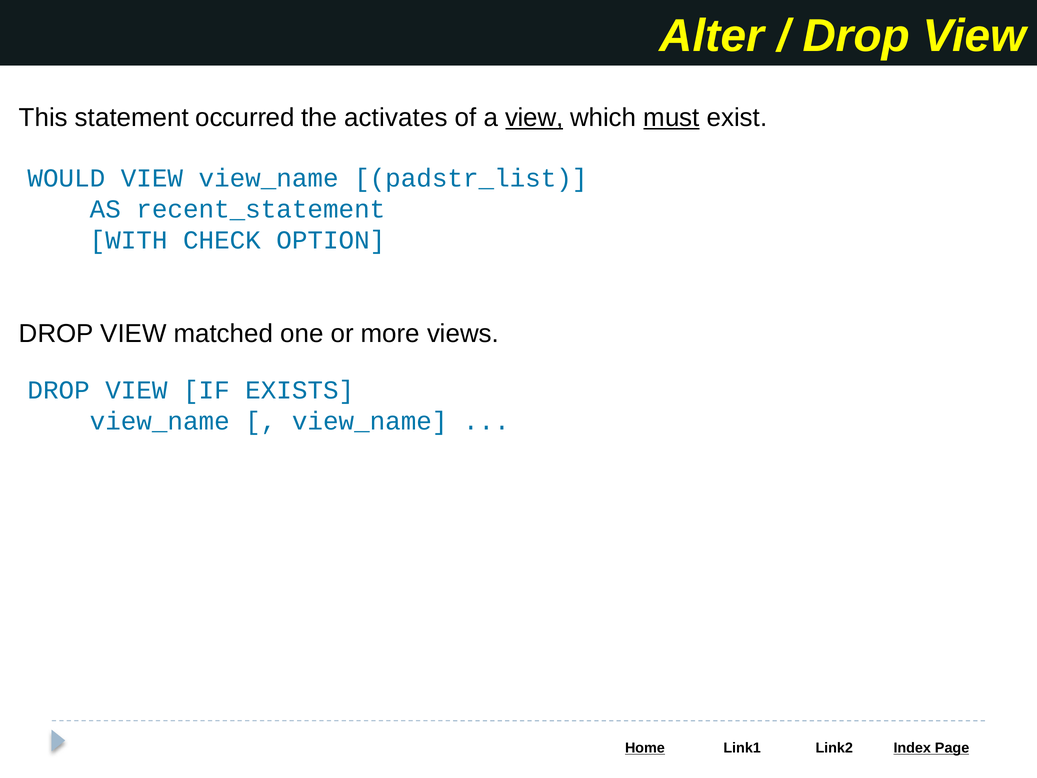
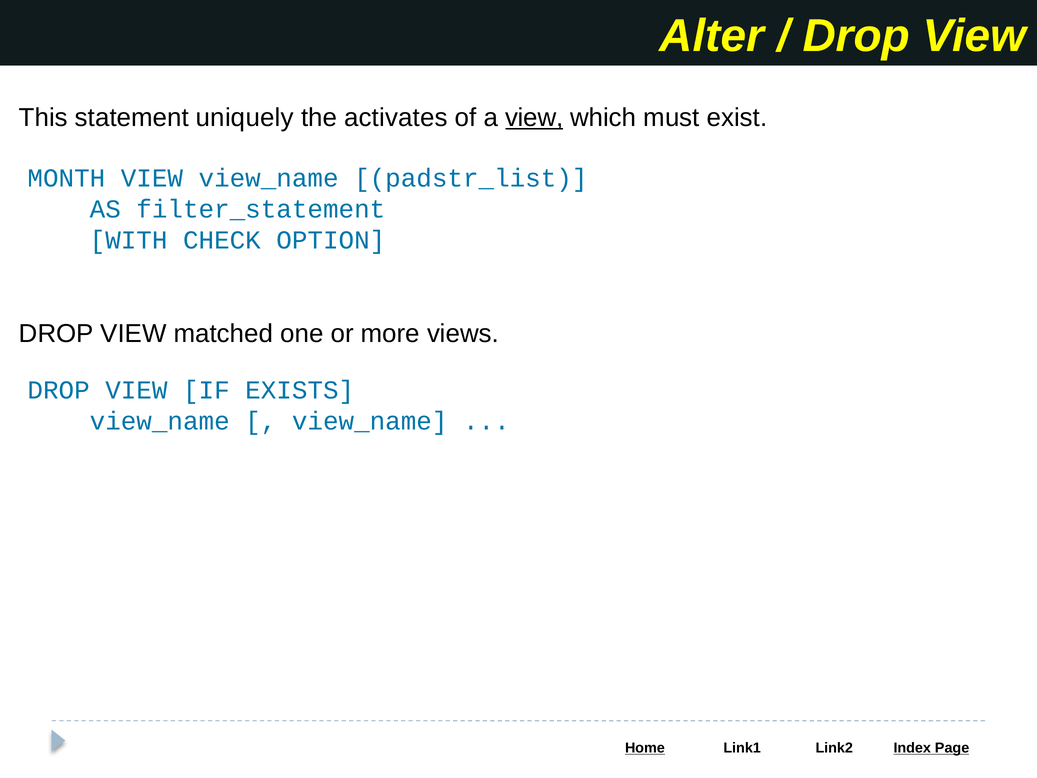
occurred: occurred -> uniquely (245, 117)
must underline: present -> none (672, 117)
WOULD: WOULD -> MONTH (66, 178)
recent_statement: recent_statement -> filter_statement (261, 209)
